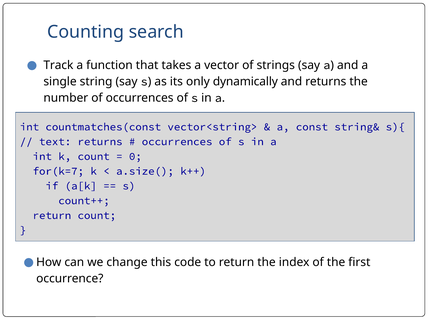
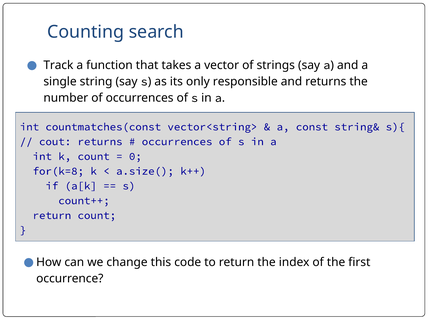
dynamically: dynamically -> responsible (245, 82)
text: text -> cout (55, 142)
for(k=7: for(k=7 -> for(k=8 (58, 171)
